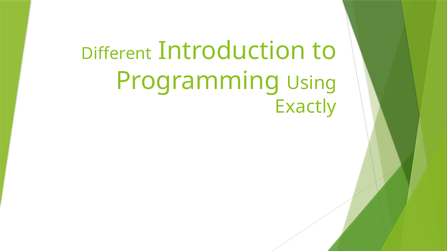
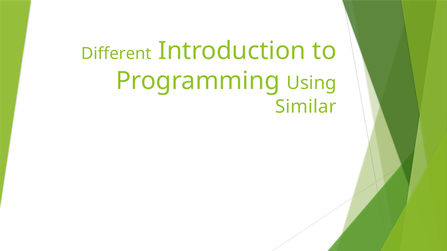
Exactly: Exactly -> Similar (306, 107)
